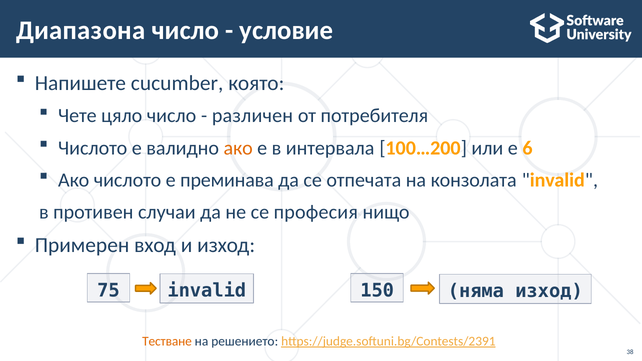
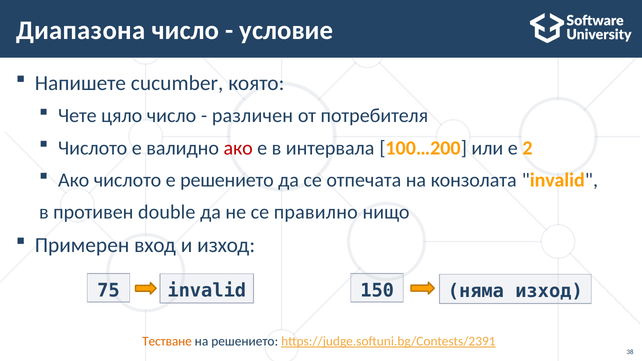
ако colour: orange -> red (238, 148)
6: 6 -> 2 (527, 148)
е преминава: преминава -> решението (227, 180)
случаи: случаи -> double (167, 212)
професия: професия -> правилно (316, 212)
